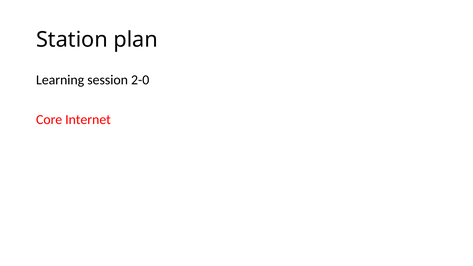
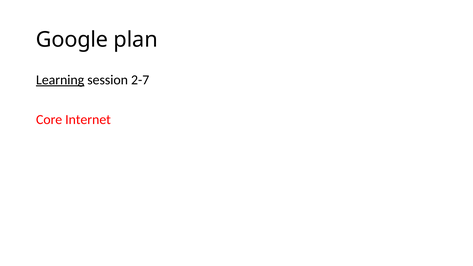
Station: Station -> Google (72, 40)
Learning underline: none -> present (60, 80)
2-0: 2-0 -> 2-7 (140, 80)
